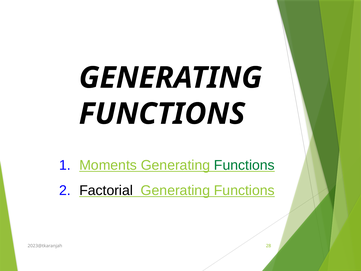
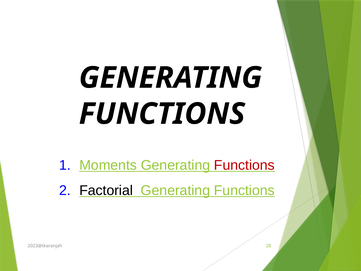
Functions colour: green -> red (244, 165)
